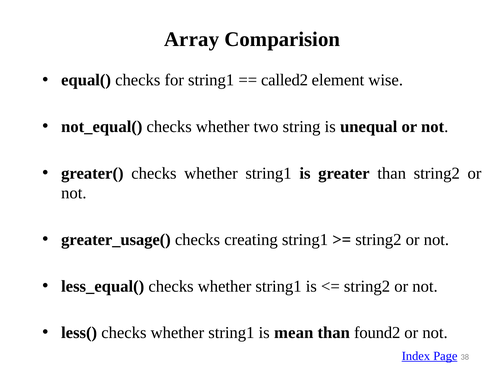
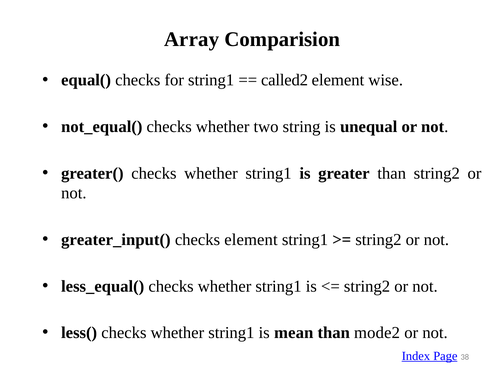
greater_usage(: greater_usage( -> greater_input( (116, 240)
checks creating: creating -> element (251, 240)
found2: found2 -> mode2 (377, 333)
